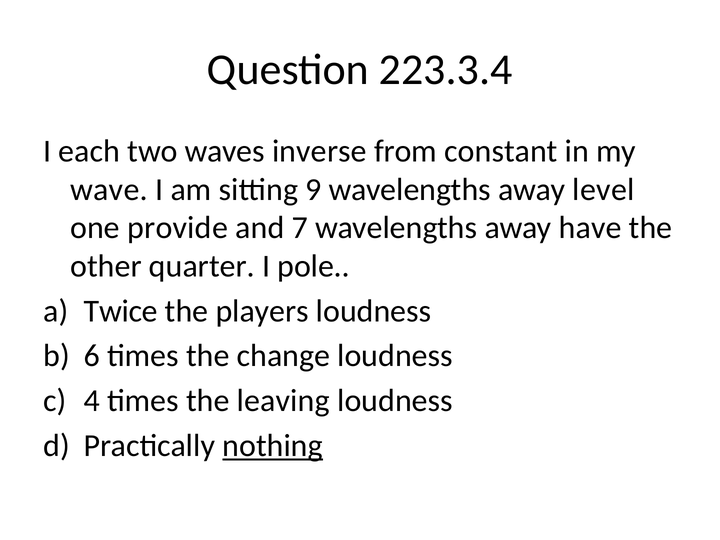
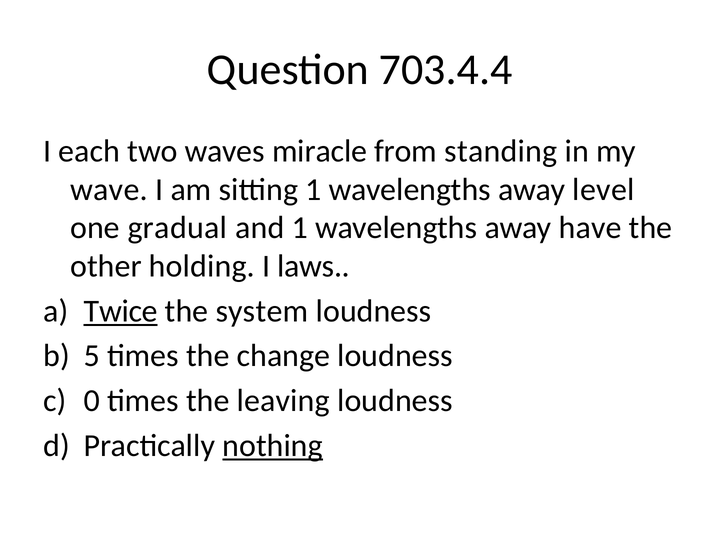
223.3.4: 223.3.4 -> 703.4.4 (446, 70)
inverse: inverse -> miracle (320, 151)
constant: constant -> standing (501, 151)
sitting 9: 9 -> 1 (313, 189)
provide: provide -> gradual (177, 228)
and 7: 7 -> 1 (300, 228)
quarter: quarter -> holding (202, 266)
pole: pole -> laws (314, 266)
Twice underline: none -> present (121, 311)
players: players -> system (262, 311)
6: 6 -> 5 (92, 356)
4: 4 -> 0 (92, 401)
